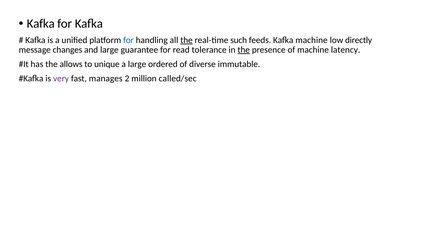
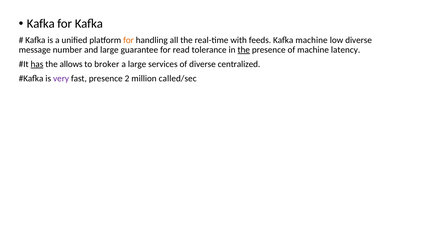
for colour: blue -> orange (128, 40)
the underline: present -> none (187, 40)
such: such -> with (239, 40)
low directly: directly -> diverse (359, 40)
changes: changes -> number (67, 50)
has underline: none -> present (37, 64)
unique: unique -> broker (107, 64)
ordered: ordered -> services (163, 64)
immutable: immutable -> centralized (239, 64)
fast manages: manages -> presence (106, 79)
